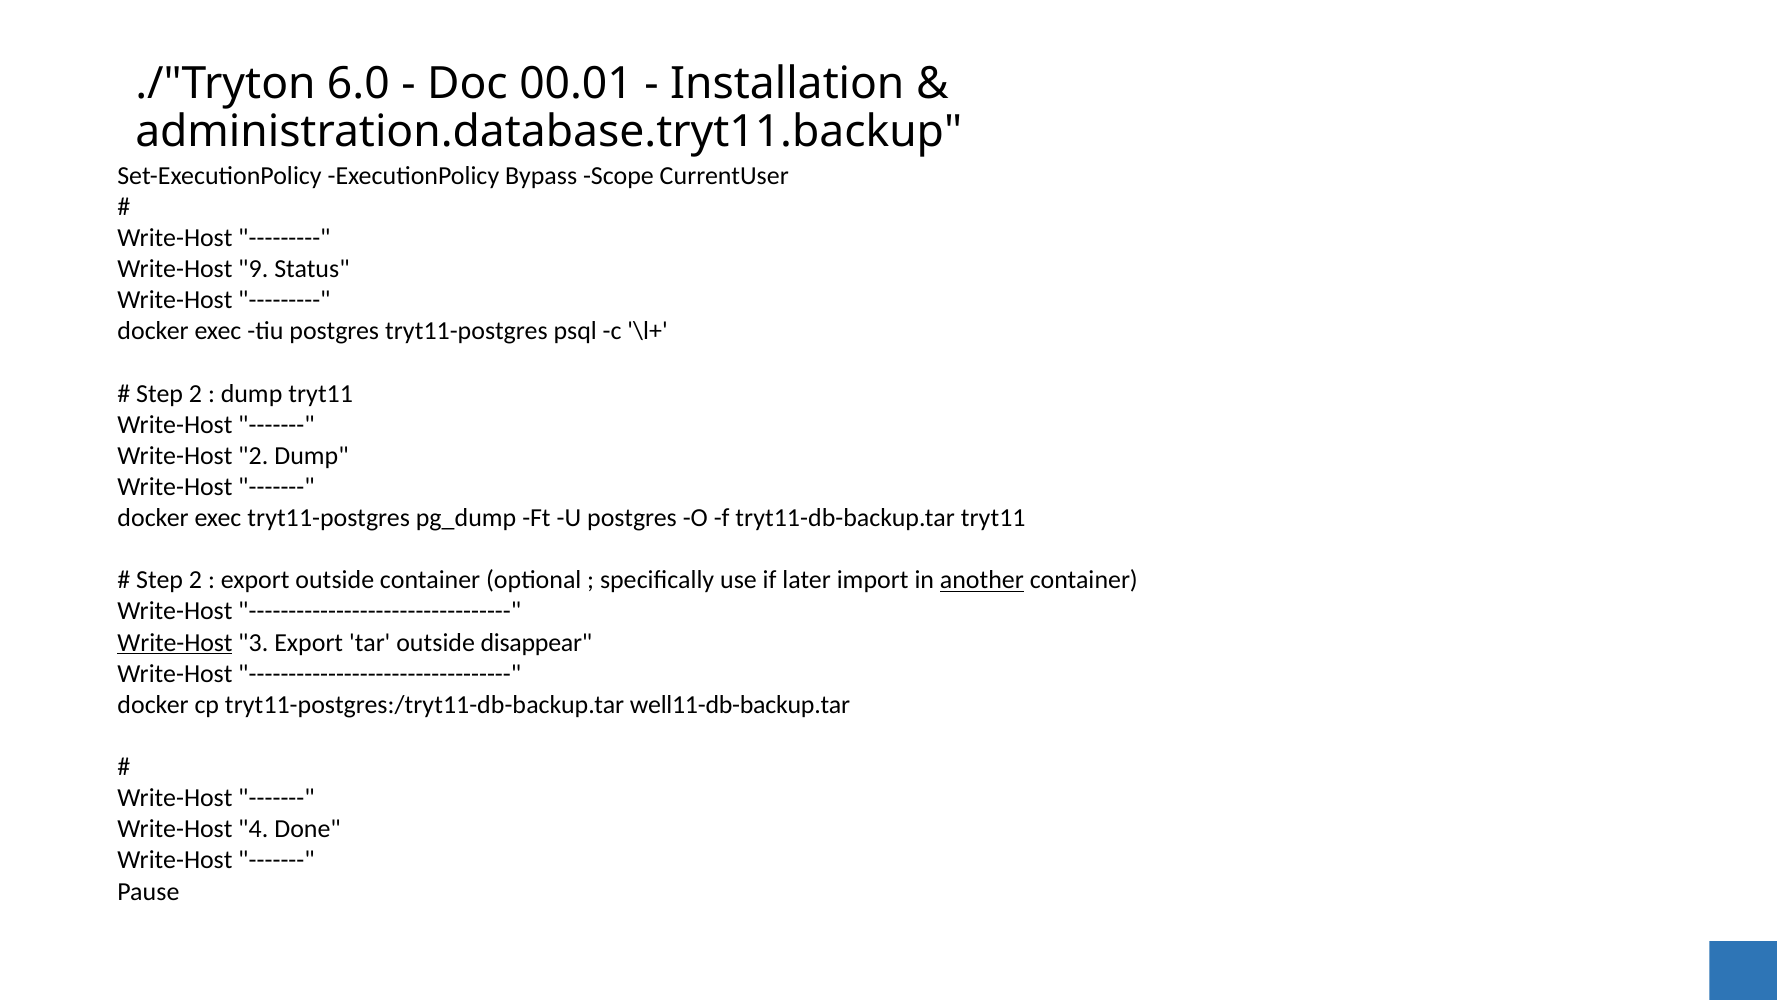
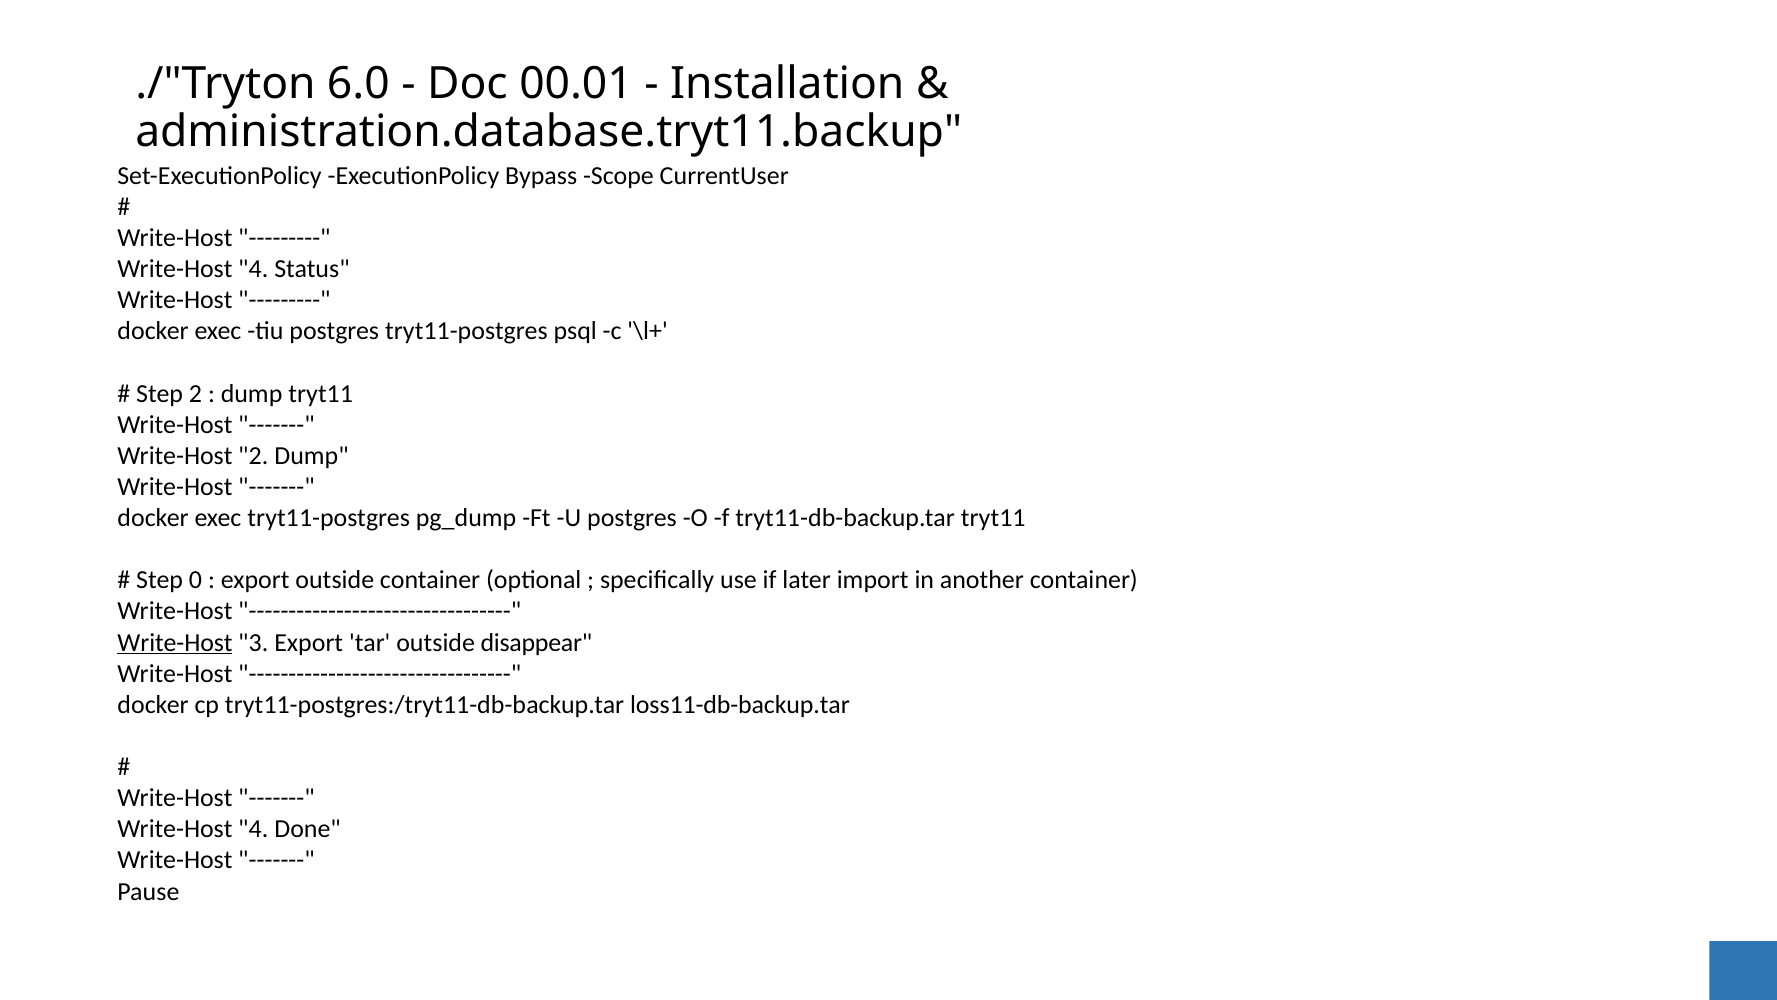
9: 9 -> 4 (253, 269)
2: 2 -> 0 (195, 580)
another underline: present -> none (982, 580)
well11-db-backup.tar: well11-db-backup.tar -> loss11-db-backup.tar (740, 704)
